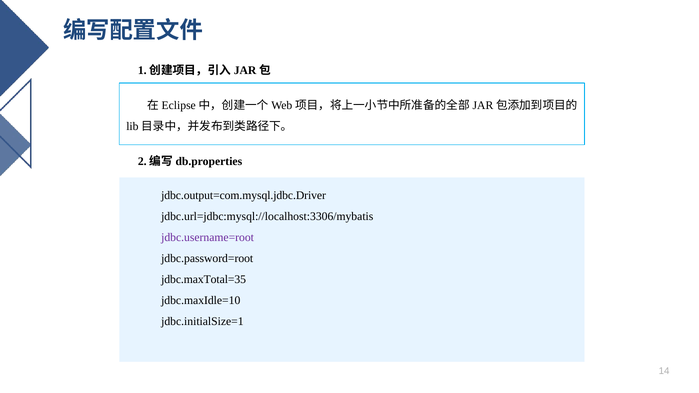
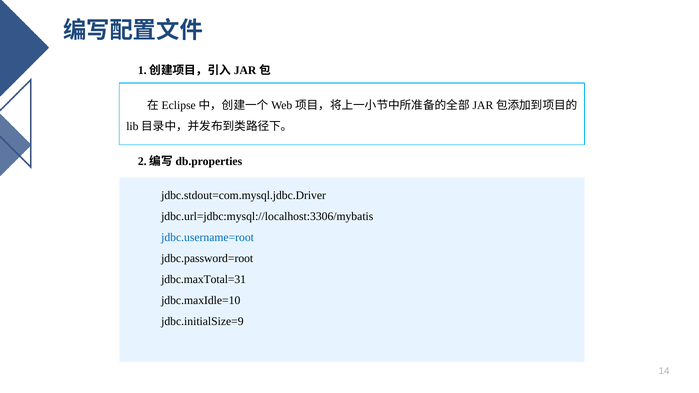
jdbc.output=com.mysql.jdbc.Driver: jdbc.output=com.mysql.jdbc.Driver -> jdbc.stdout=com.mysql.jdbc.Driver (244, 196)
jdbc.username=root colour: purple -> blue (208, 238)
jdbc.maxTotal=35: jdbc.maxTotal=35 -> jdbc.maxTotal=31 (204, 280)
jdbc.initialSize=1: jdbc.initialSize=1 -> jdbc.initialSize=9 (202, 322)
